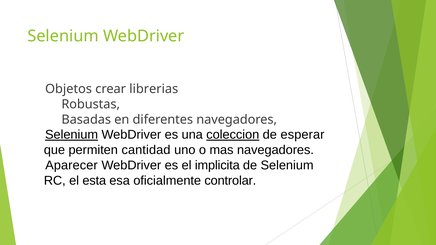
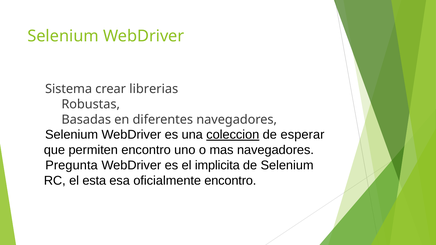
Objetos: Objetos -> Sistema (69, 89)
Selenium underline: present -> none (72, 135)
permiten cantidad: cantidad -> encontro (146, 150)
Aparecer: Aparecer -> Pregunta (71, 165)
oficialmente controlar: controlar -> encontro (230, 181)
